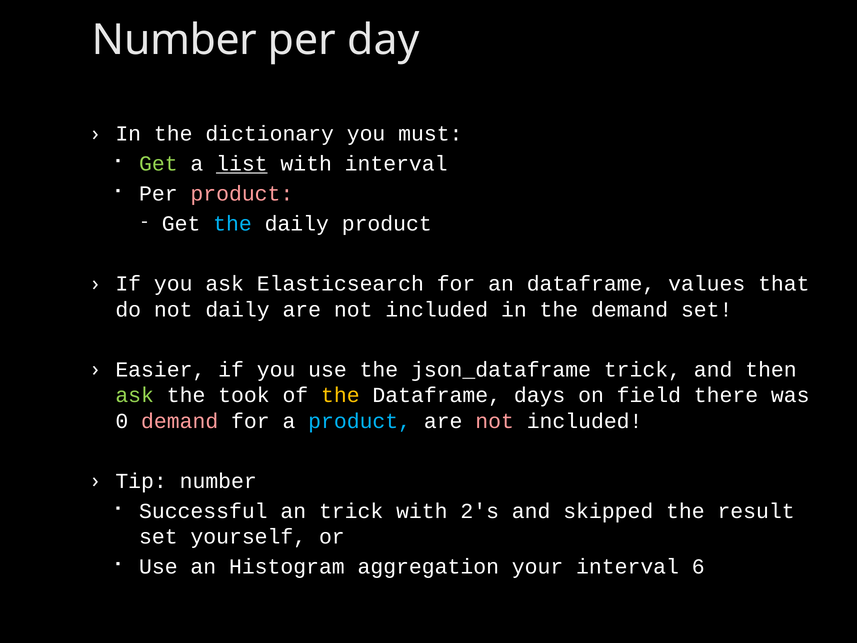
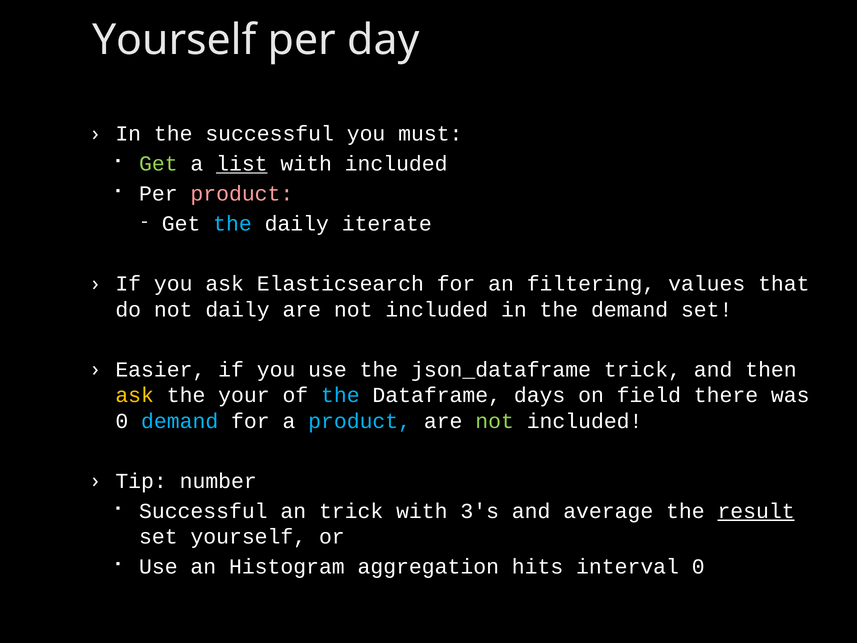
Number: Number -> Yourself (174, 40)
the dictionary: dictionary -> successful (270, 134)
with interval: interval -> included (396, 164)
daily product: product -> iterate (387, 224)
an dataframe: dataframe -> filtering (591, 284)
ask colour: light green -> yellow (135, 395)
took: took -> your (244, 395)
the colour: yellow -> light blue (340, 395)
demand colour: pink -> light blue (180, 421)
not colour: pink -> light green (495, 421)
2's: 2's -> 3's (480, 511)
skipped: skipped -> average (608, 511)
result underline: none -> present (756, 511)
your: your -> hits (538, 567)
interval 6: 6 -> 0 (698, 567)
